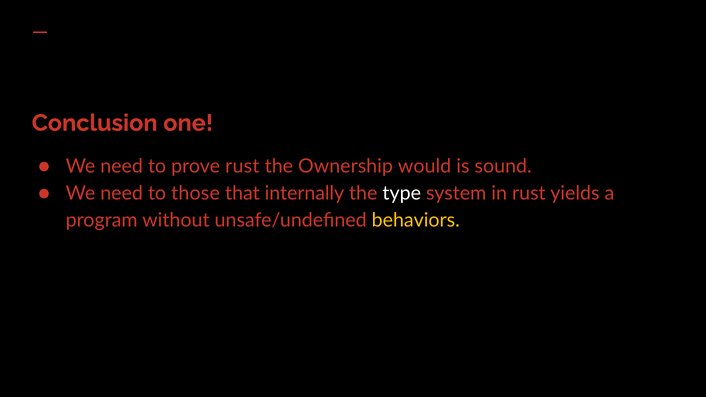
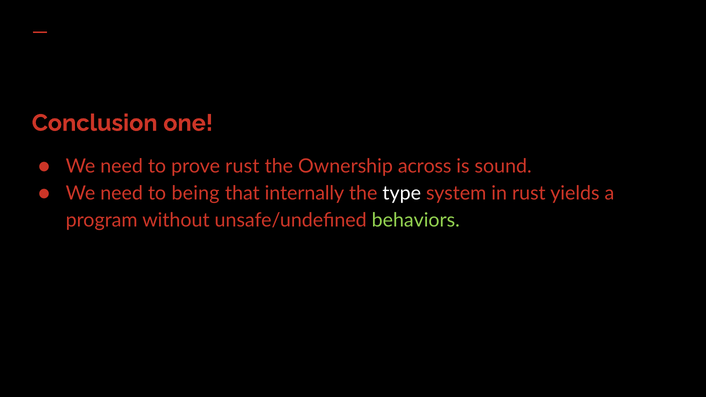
would: would -> across (425, 166)
those: those -> being (196, 193)
behaviors colour: yellow -> light green (416, 220)
